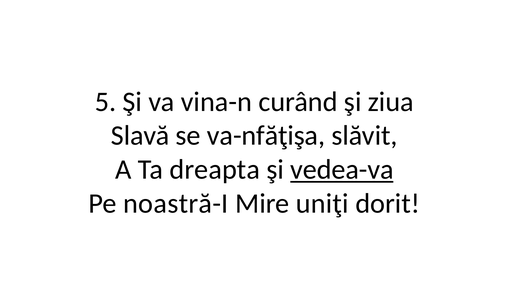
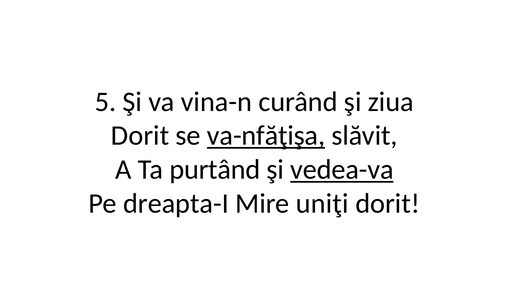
Slavă: Slavă -> Dorit (140, 136)
va-nfăţişa underline: none -> present (266, 136)
dreapta: dreapta -> purtând (215, 170)
noastră-I: noastră-I -> dreapta-I (176, 204)
